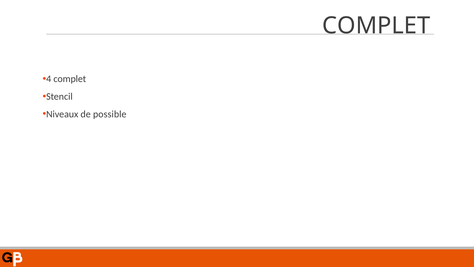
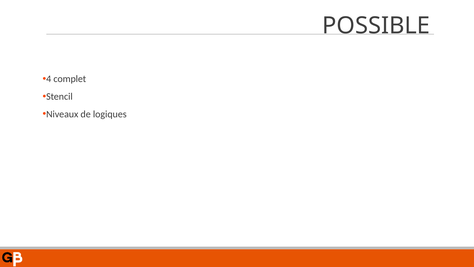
COMPLET: COMPLET -> POSSIBLE (376, 26)
possible: possible -> logiques (110, 114)
